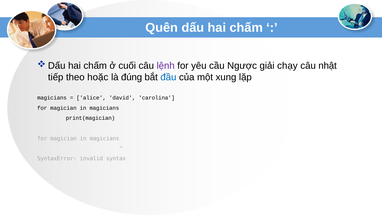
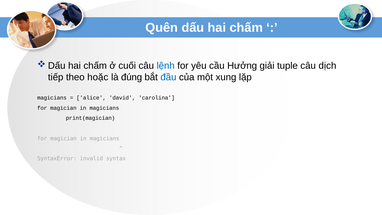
lệnh colour: purple -> blue (166, 66)
Ngược: Ngược -> Hưởng (242, 66)
chạy: chạy -> tuple (287, 66)
nhật: nhật -> dịch (327, 66)
